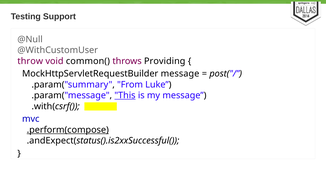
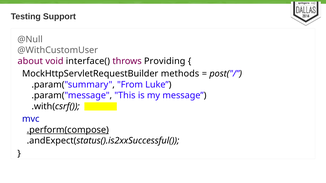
throw: throw -> about (30, 61)
common(: common( -> interface( (88, 61)
MockHttpServletRequestBuilder message: message -> methods (180, 74)
This underline: present -> none (125, 96)
